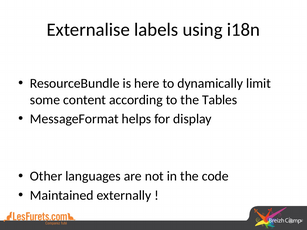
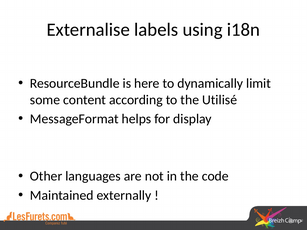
Tables: Tables -> Utilisé (220, 100)
